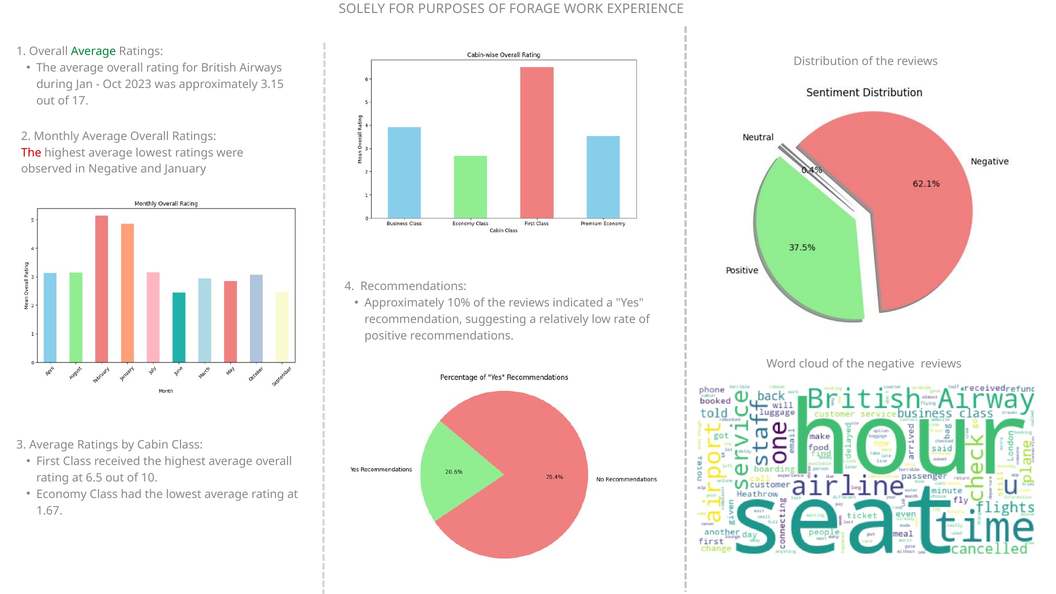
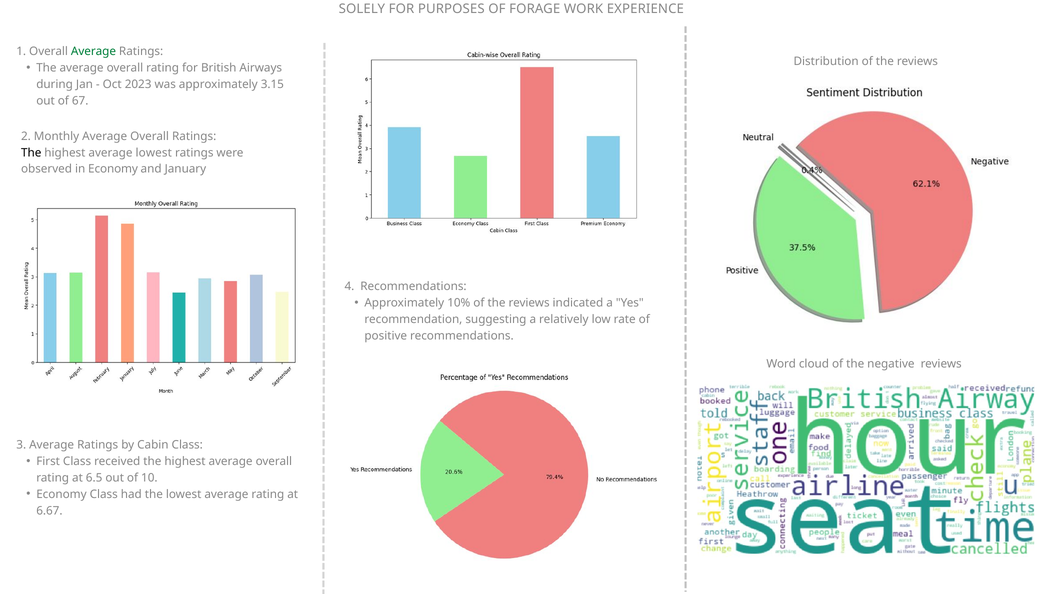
17: 17 -> 67 (80, 101)
The colour: red -> black (31, 153)
in Negative: Negative -> Economy (113, 169)
1.67: 1.67 -> 6.67 (49, 511)
